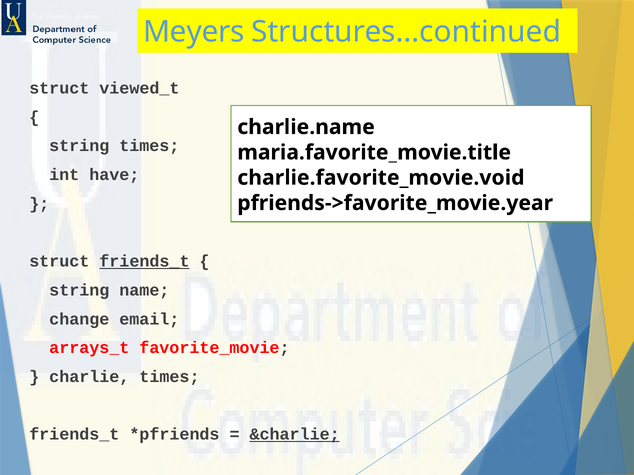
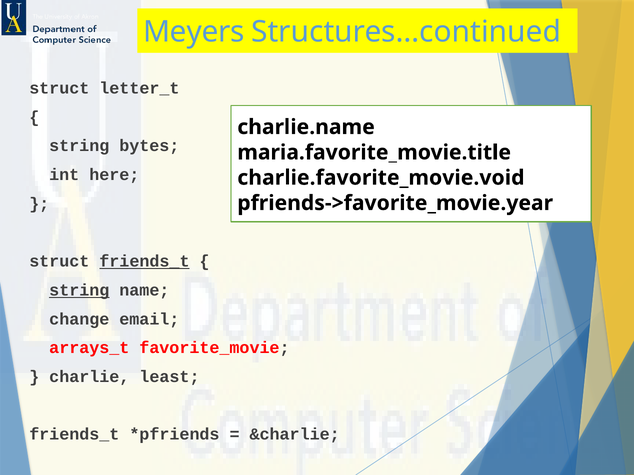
viewed_t: viewed_t -> letter_t (139, 88)
string times: times -> bytes (149, 146)
have: have -> here (114, 175)
string underline: none -> present (79, 290)
charlie times: times -> least (169, 377)
&charlie underline: present -> none (295, 435)
